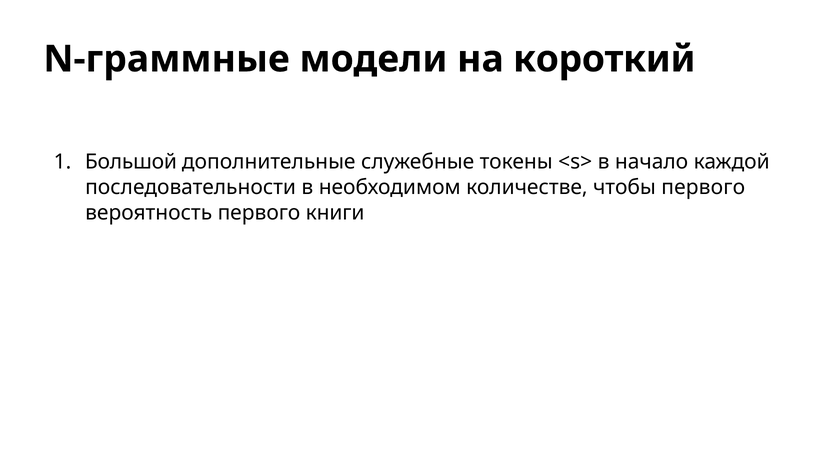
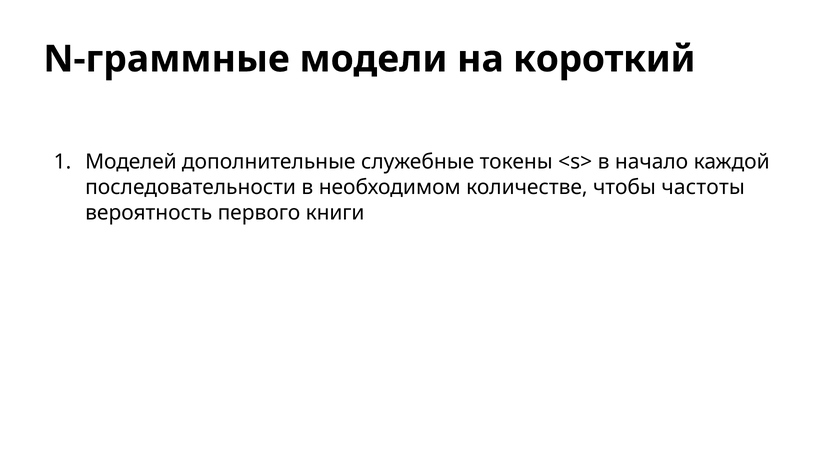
Большой: Большой -> Моделей (131, 162)
чтобы первого: первого -> частоты (703, 187)
